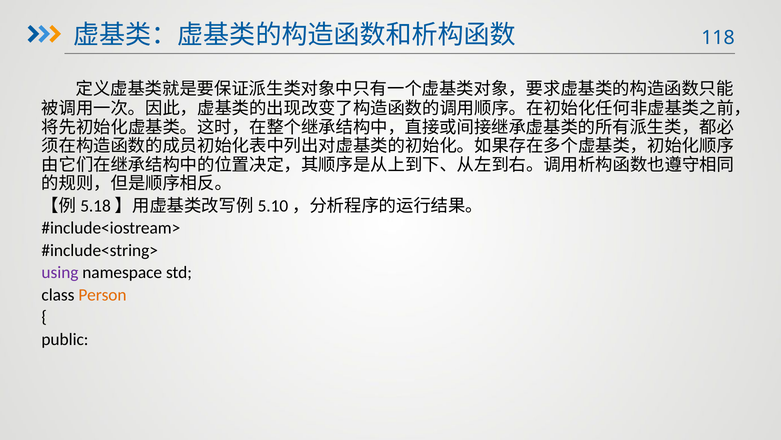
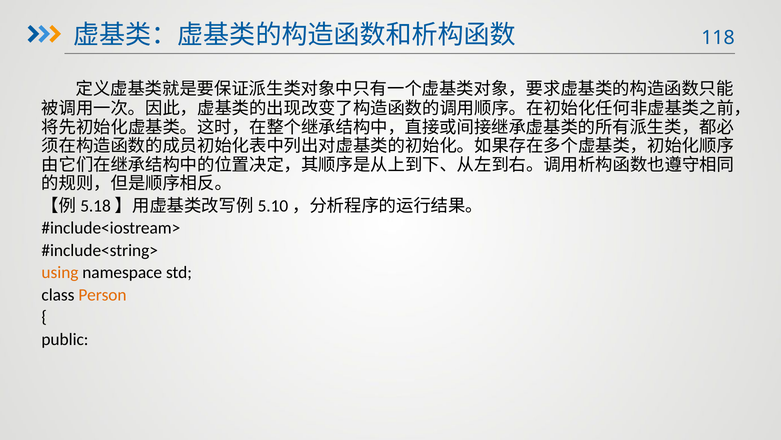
using colour: purple -> orange (60, 272)
